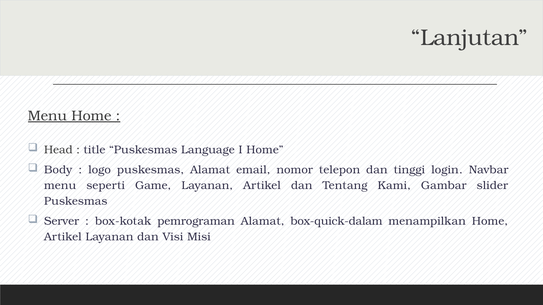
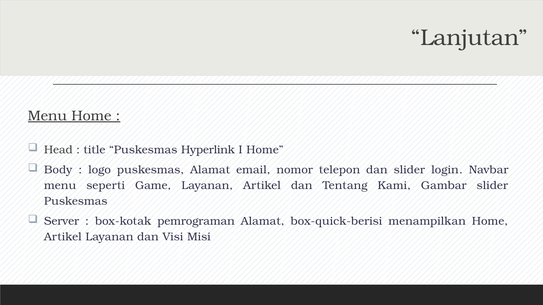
Language: Language -> Hyperlink (208, 150)
dan tinggi: tinggi -> slider (409, 170)
box-quick-dalam: box-quick-dalam -> box-quick-berisi (336, 221)
